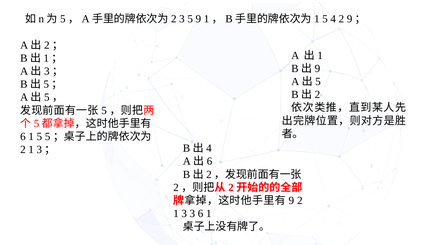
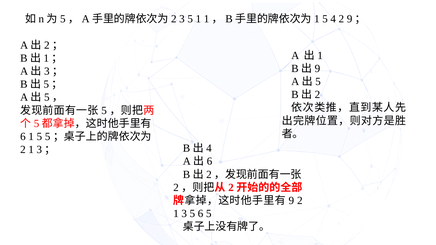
5 9: 9 -> 1 (198, 19)
1 3 3: 3 -> 5 (192, 214)
1: 1 -> 5 (209, 214)
